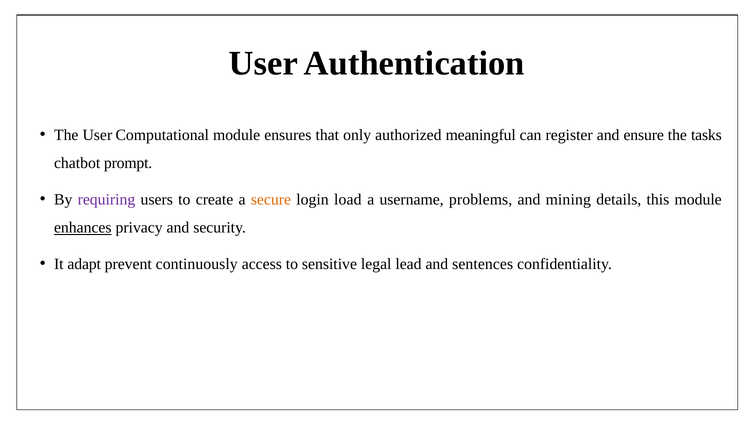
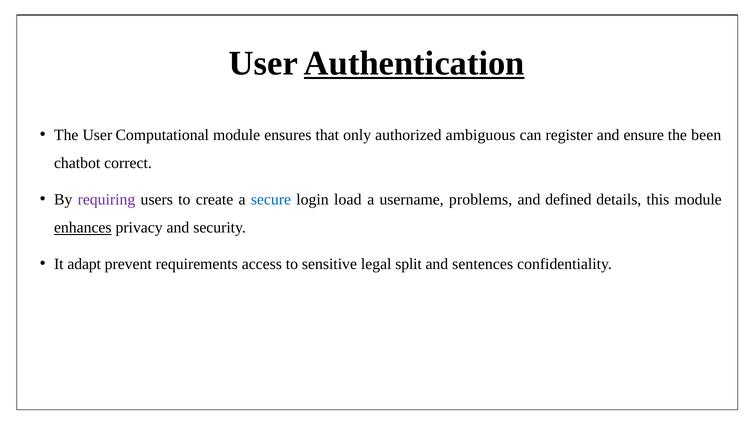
Authentication underline: none -> present (414, 63)
meaningful: meaningful -> ambiguous (481, 135)
tasks: tasks -> been (706, 135)
prompt: prompt -> correct (128, 163)
secure colour: orange -> blue (271, 199)
mining: mining -> defined (568, 199)
continuously: continuously -> requirements (197, 264)
lead: lead -> split (409, 264)
